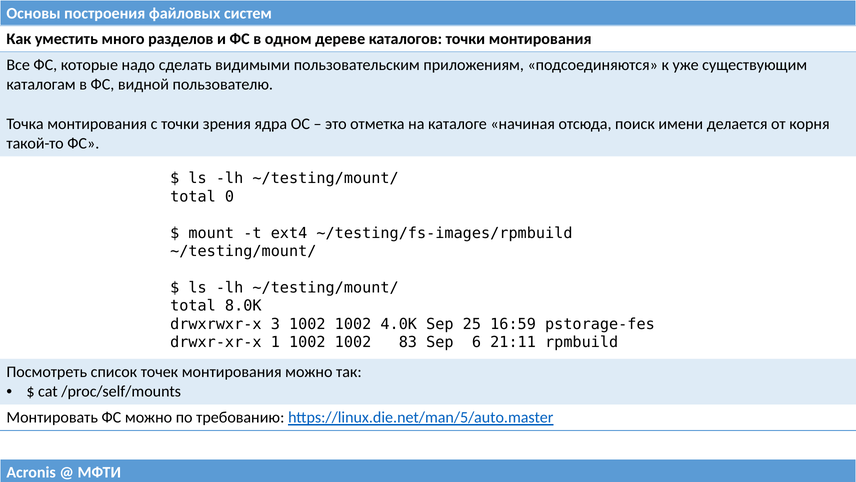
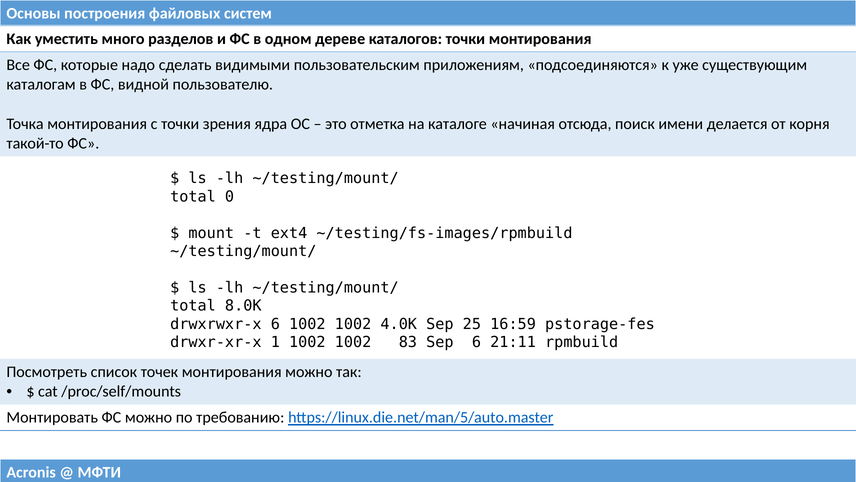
drwxrwxr-x 3: 3 -> 6 (275, 324)
